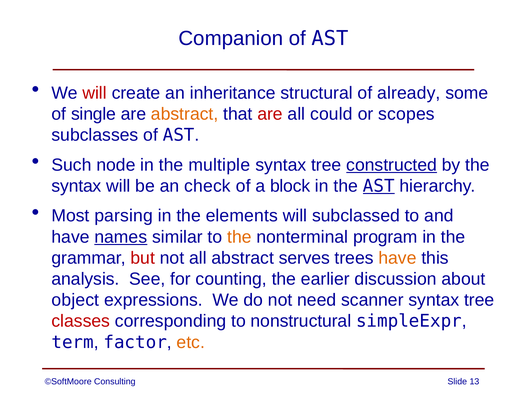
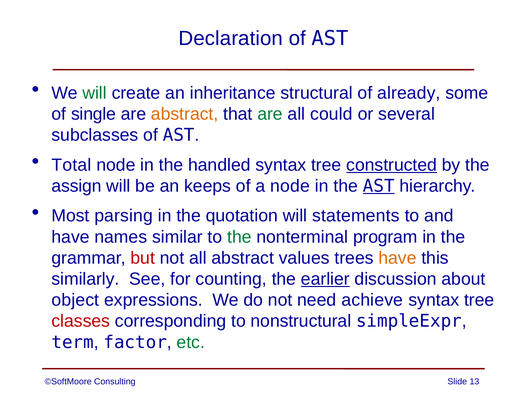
Companion: Companion -> Declaration (231, 38)
will colour: red -> green (95, 93)
are colour: red -> green (270, 114)
scopes: scopes -> several (407, 114)
Such: Such -> Total (71, 165)
multiple: multiple -> handled (219, 165)
syntax: syntax -> assign (76, 186)
check: check -> keeps (208, 186)
a block: block -> node (290, 186)
elements: elements -> quotation (242, 216)
subclassed: subclassed -> statements (356, 216)
names underline: present -> none (121, 237)
the colour: orange -> green (239, 237)
serves: serves -> values (304, 258)
analysis: analysis -> similarly (85, 279)
earlier underline: none -> present (325, 279)
scanner: scanner -> achieve (372, 300)
etc colour: orange -> green (191, 342)
